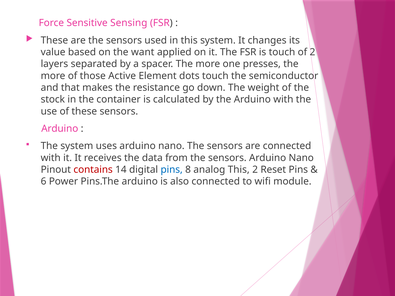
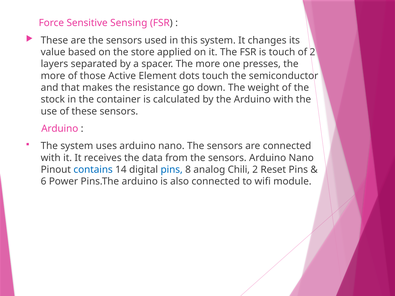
want: want -> store (143, 52)
contains colour: red -> blue (93, 170)
analog This: This -> Chili (239, 170)
